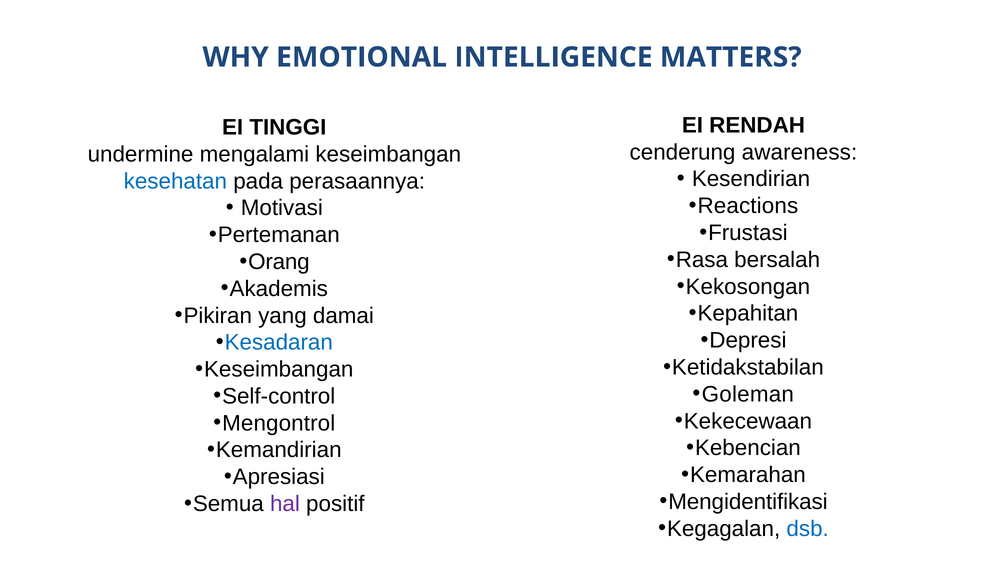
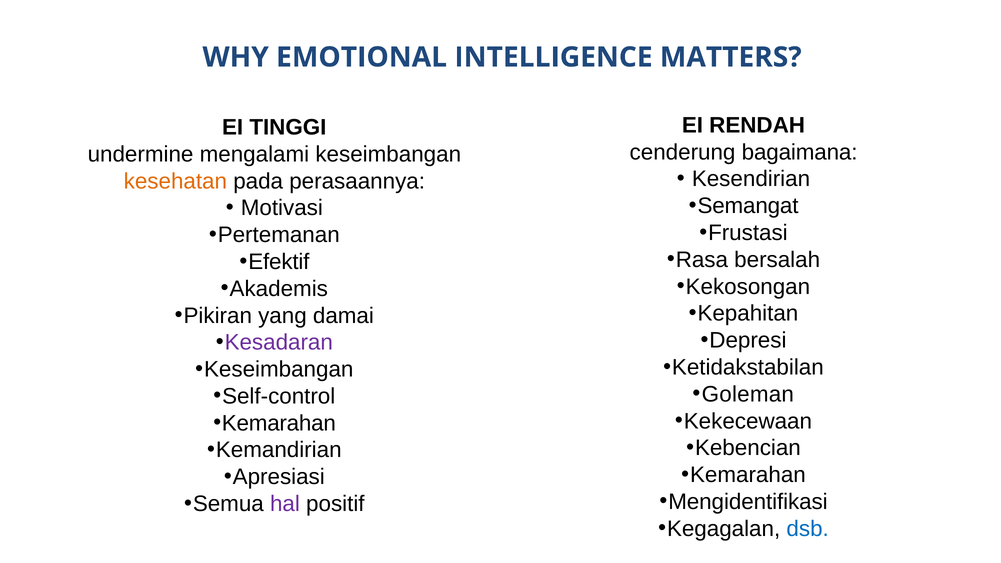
awareness: awareness -> bagaimana (800, 152)
kesehatan colour: blue -> orange (175, 181)
Reactions: Reactions -> Semangat (748, 206)
Orang: Orang -> Efektif (279, 262)
Kesadaran colour: blue -> purple (279, 343)
Mengontrol: Mengontrol -> Kemarahan (279, 423)
